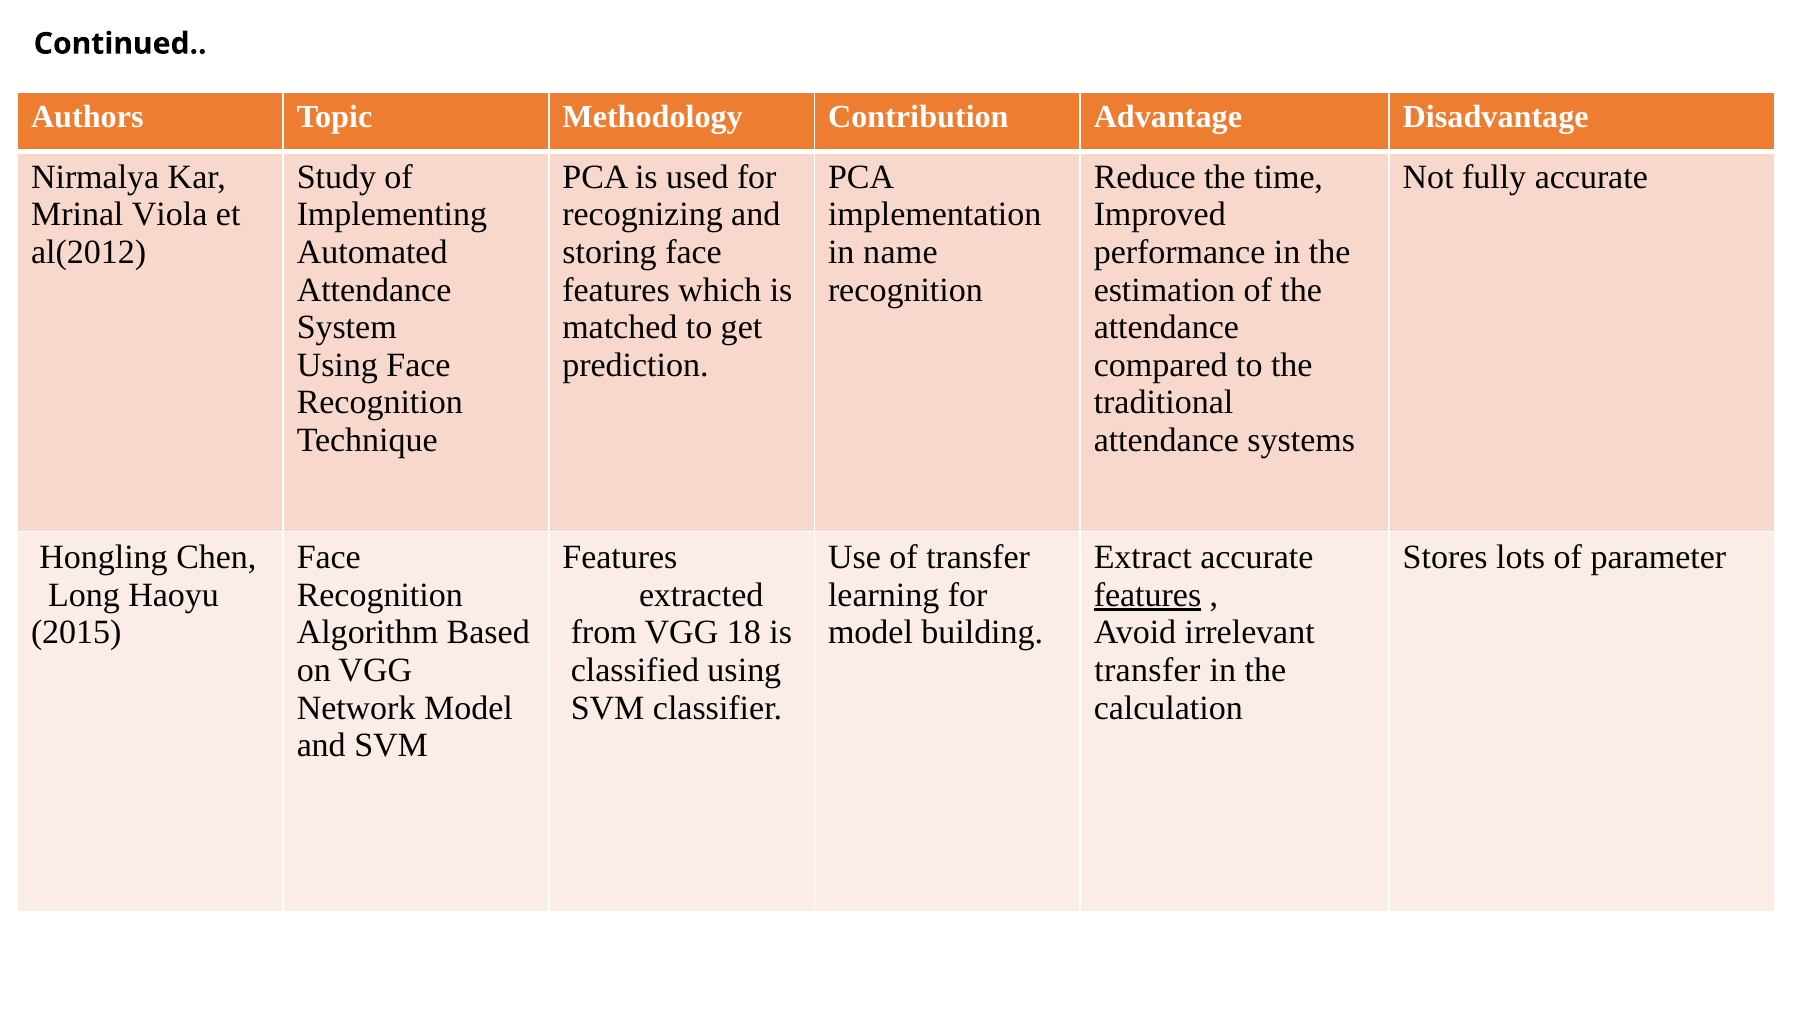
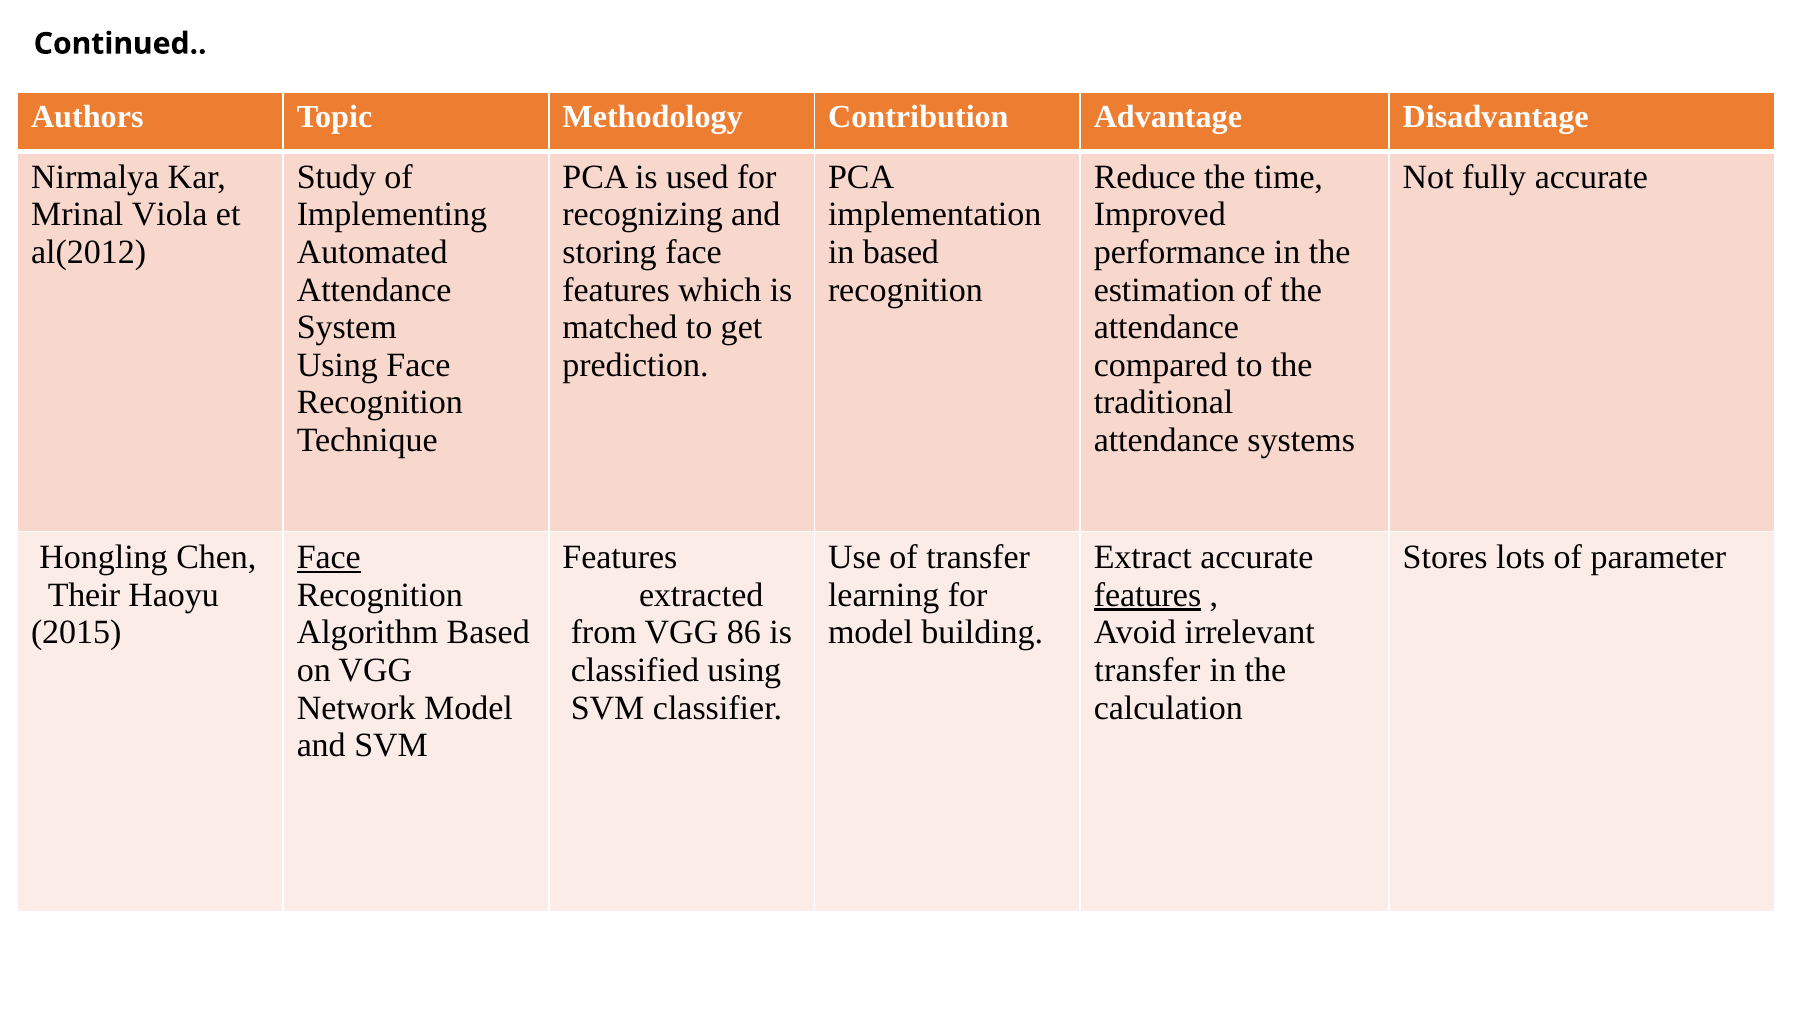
in name: name -> based (901, 252)
Face underline: none -> present (329, 558)
Long: Long -> Their (84, 595)
18: 18 -> 86 (744, 633)
